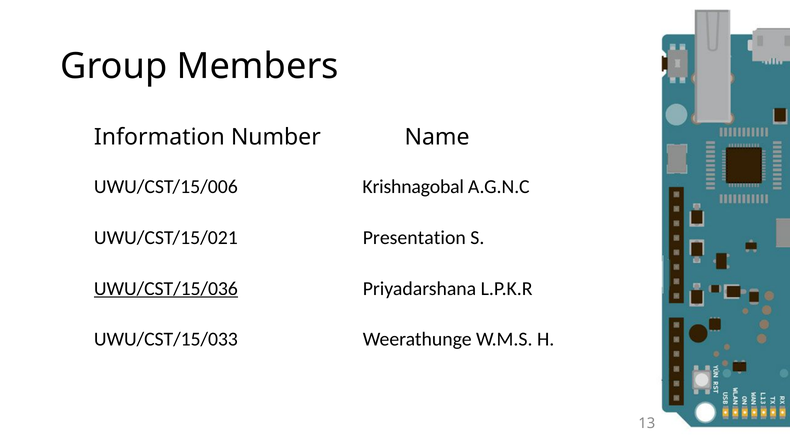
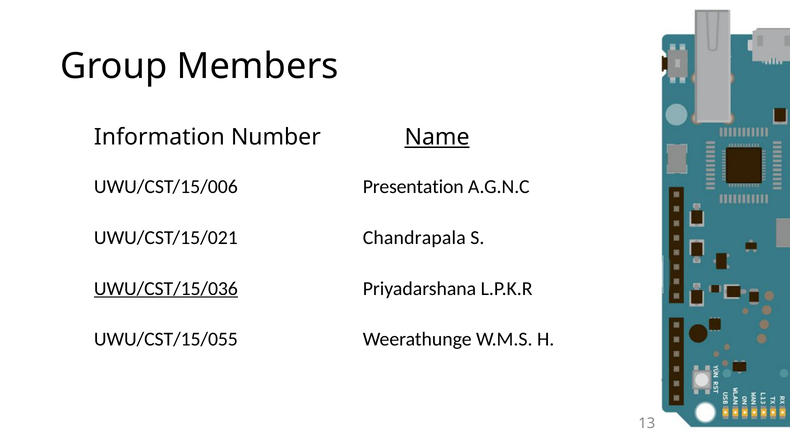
Name underline: none -> present (437, 137)
Krishnagobal: Krishnagobal -> Presentation (413, 187)
Presentation: Presentation -> Chandrapala (414, 238)
UWU/CST/15/033: UWU/CST/15/033 -> UWU/CST/15/055 (166, 340)
